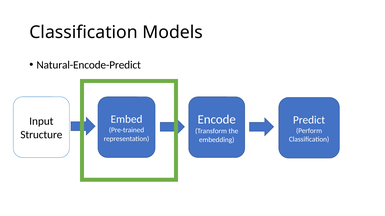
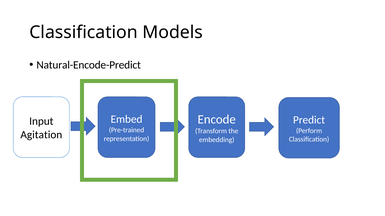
Structure: Structure -> Agitation (41, 135)
